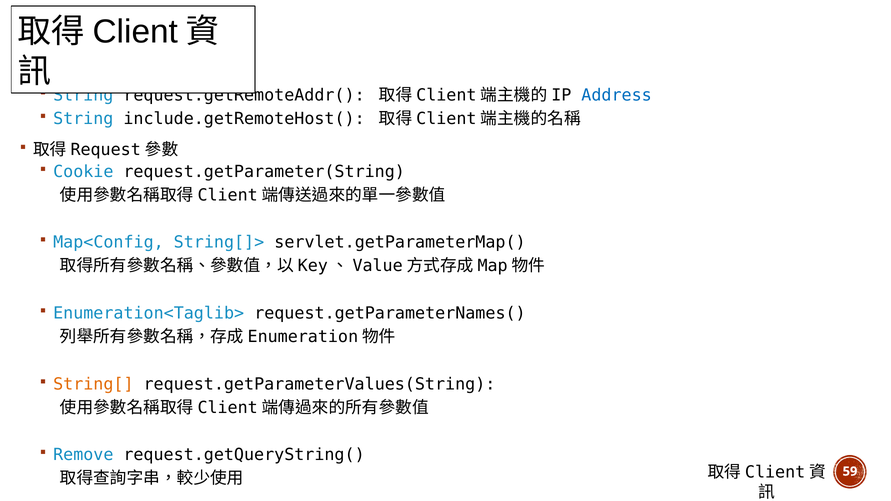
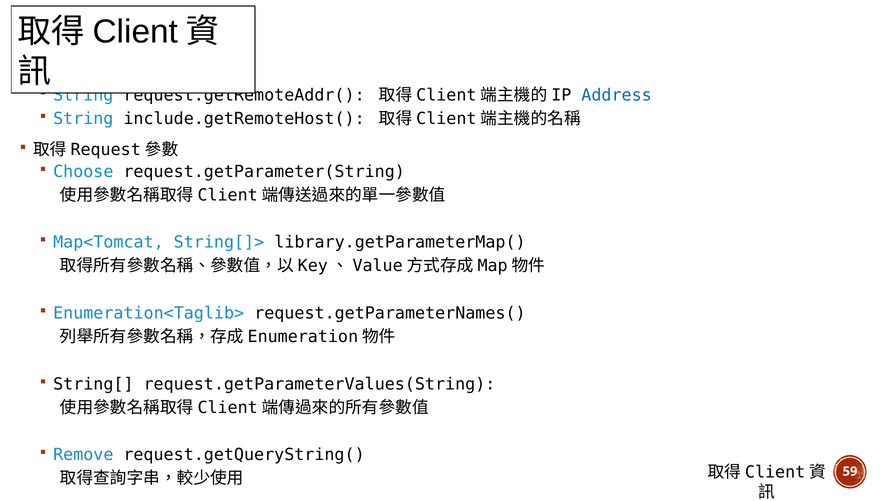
Cookie: Cookie -> Choose (83, 172)
Map<Config: Map<Config -> Map<Tomcat (108, 242)
servlet.getParameterMap(: servlet.getParameterMap( -> library.getParameterMap( (400, 242)
String[ colour: orange -> black (93, 384)
